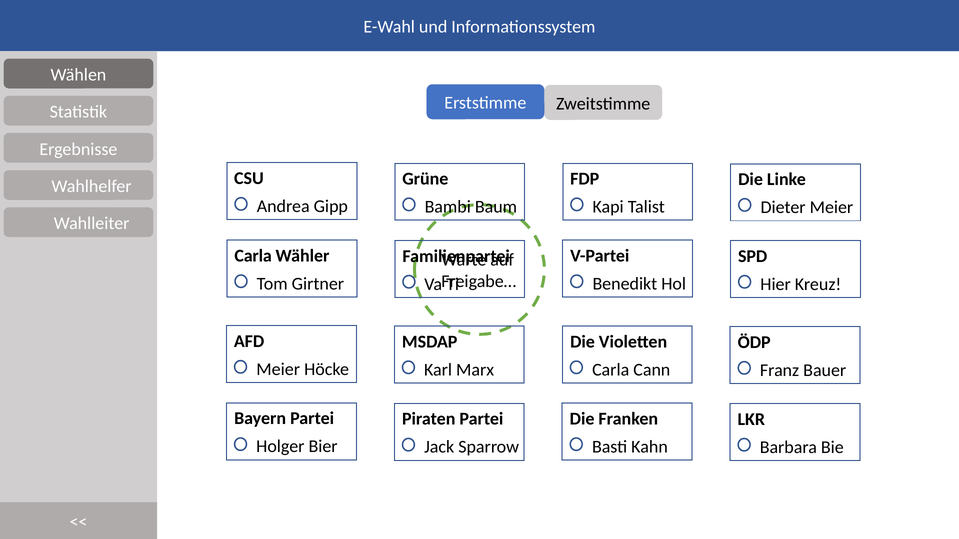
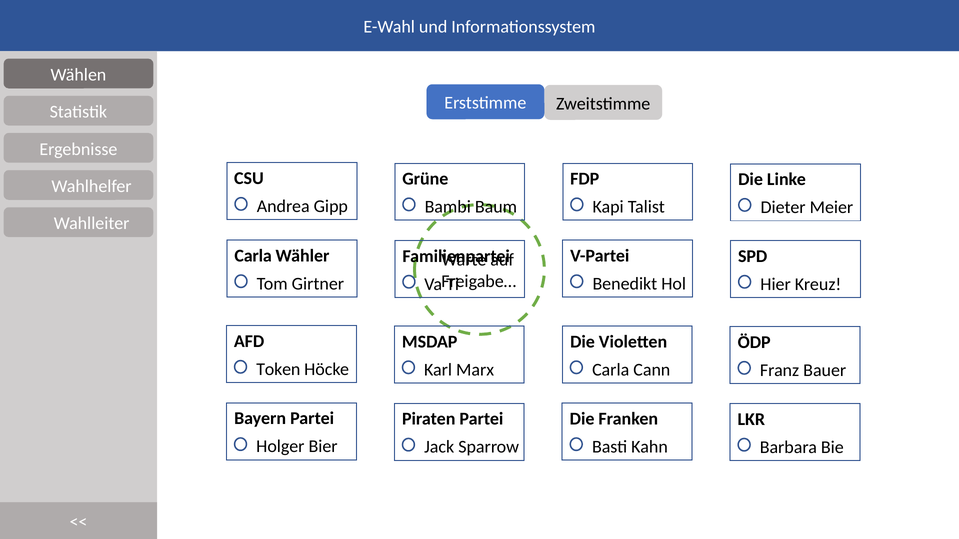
Meier: Meier -> Token (278, 369)
